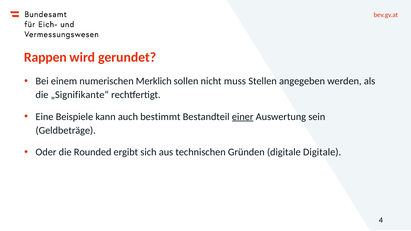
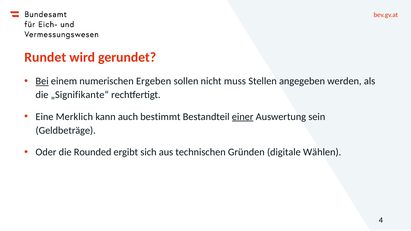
Rappen: Rappen -> Rundet (45, 57)
Bei underline: none -> present (42, 81)
Merklich: Merklich -> Ergeben (154, 81)
Beispiele: Beispiele -> Merklich (74, 117)
digitale Digitale: Digitale -> Wählen (322, 152)
